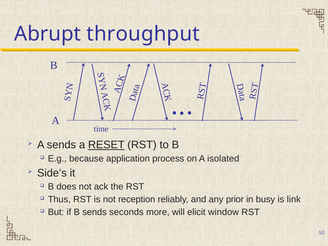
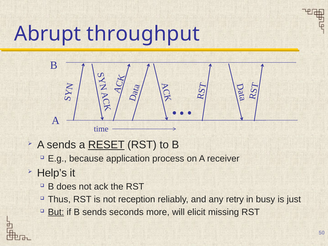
isolated: isolated -> receiver (223, 159)
Side’s: Side’s -> Help’s (52, 173)
prior: prior -> retry (235, 199)
link: link -> just (294, 199)
But underline: none -> present (56, 212)
window: window -> missing (224, 212)
